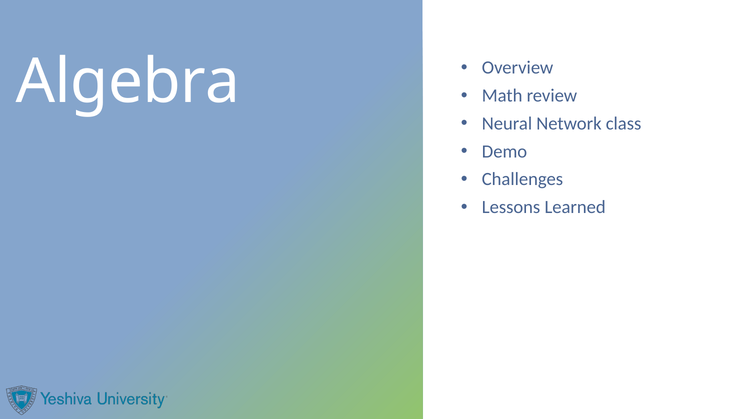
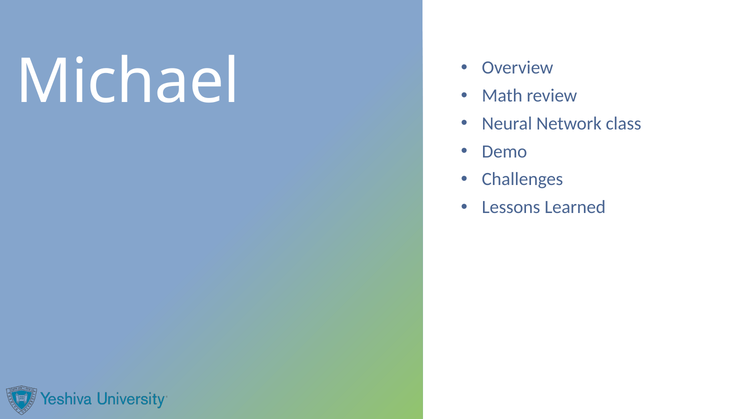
Algebra: Algebra -> Michael (128, 82)
